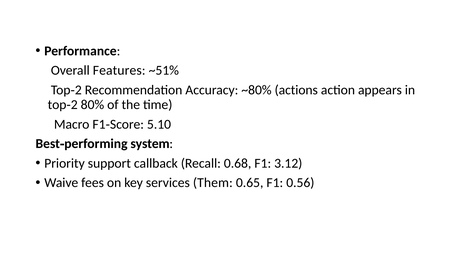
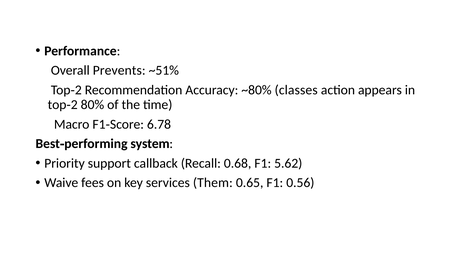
Features: Features -> Prevents (119, 70)
actions: actions -> classes (296, 90)
5.10: 5.10 -> 6.78 (159, 124)
3.12: 3.12 -> 5.62 (288, 163)
